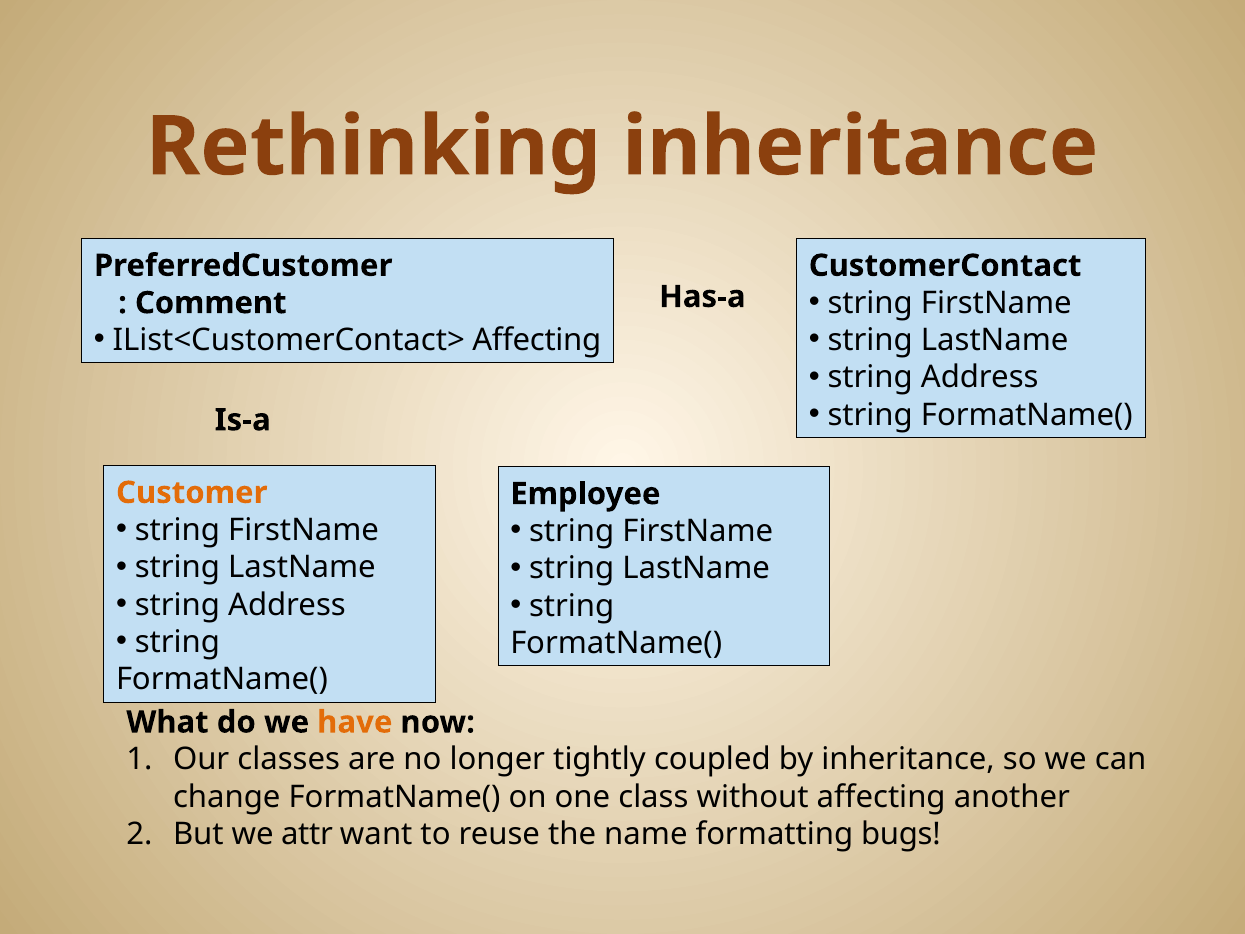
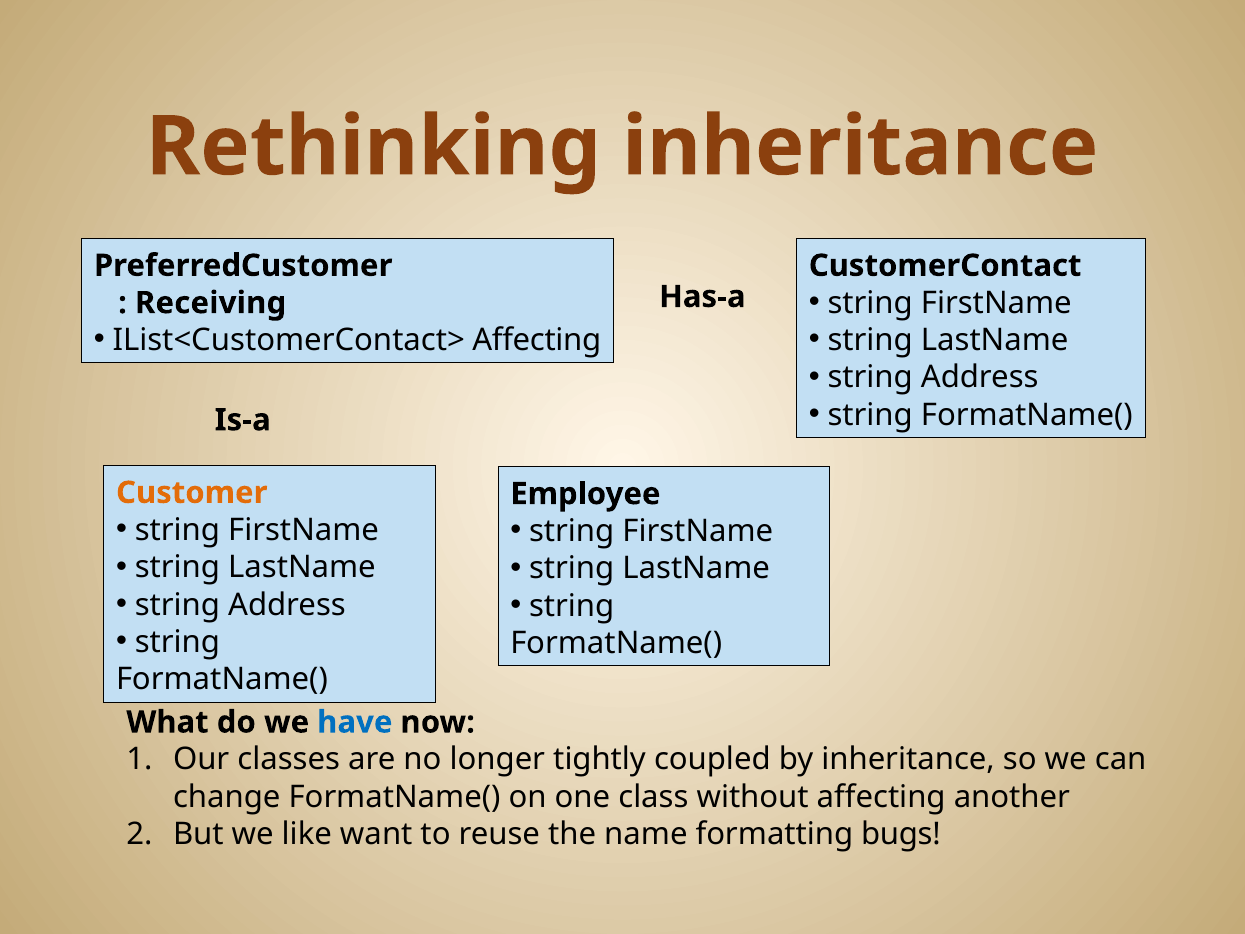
Comment: Comment -> Receiving (211, 303)
have colour: orange -> blue (355, 722)
attr: attr -> like (307, 834)
